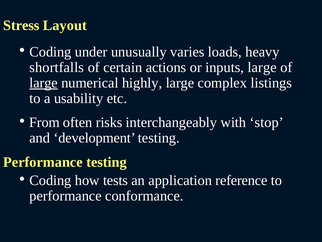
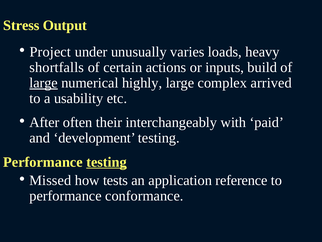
Layout: Layout -> Output (65, 25)
Coding: Coding -> Project (50, 52)
inputs large: large -> build (262, 67)
listings: listings -> arrived (271, 83)
From: From -> After (44, 122)
risks: risks -> their (109, 122)
stop: stop -> paid (267, 122)
testing underline: none -> present (107, 162)
Coding: Coding -> Missed (50, 180)
